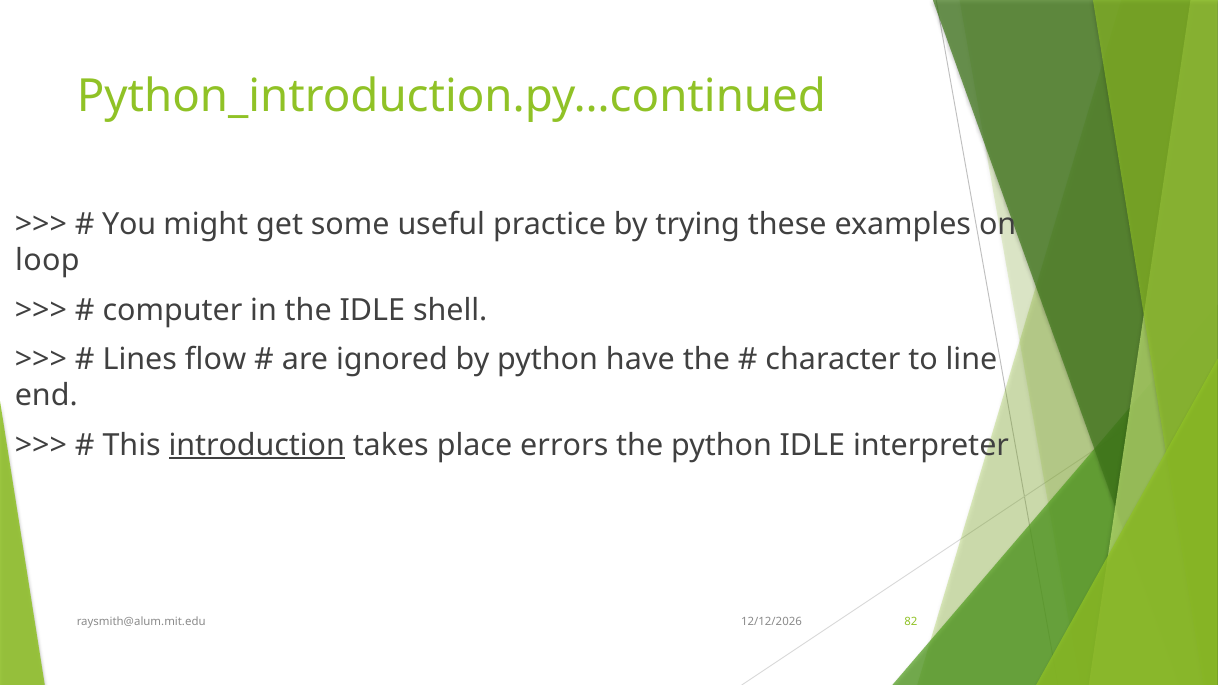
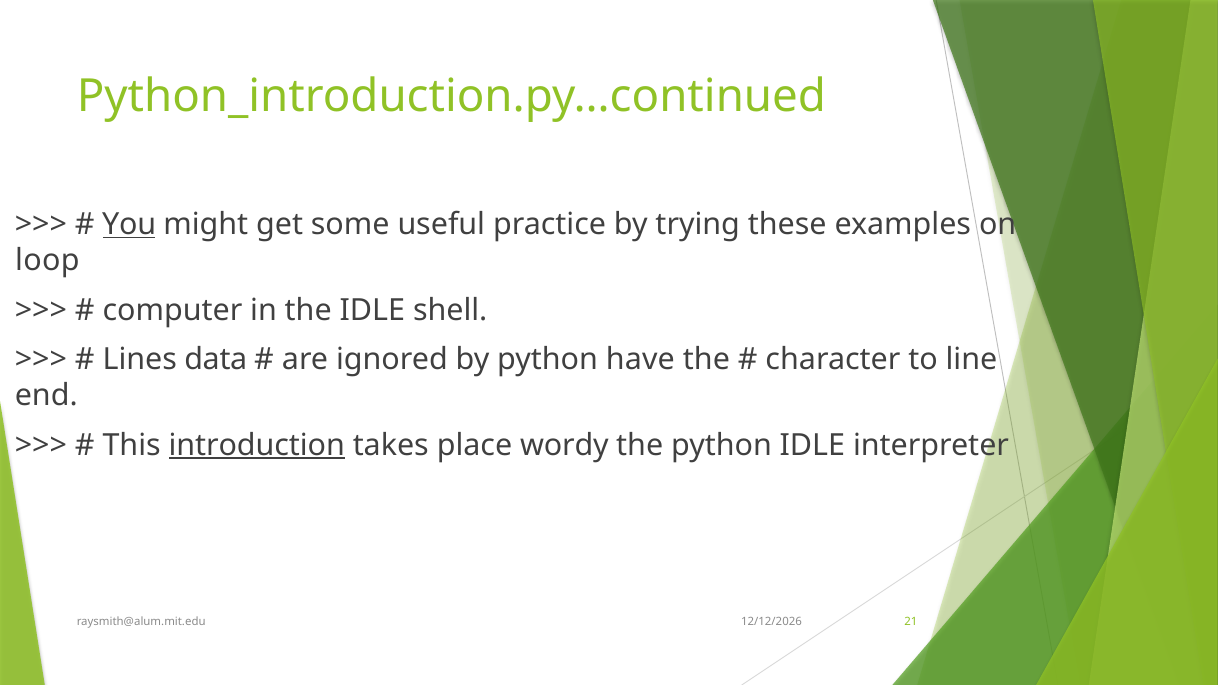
You underline: none -> present (129, 224)
flow: flow -> data (216, 359)
errors: errors -> wordy (564, 445)
82: 82 -> 21 (911, 622)
